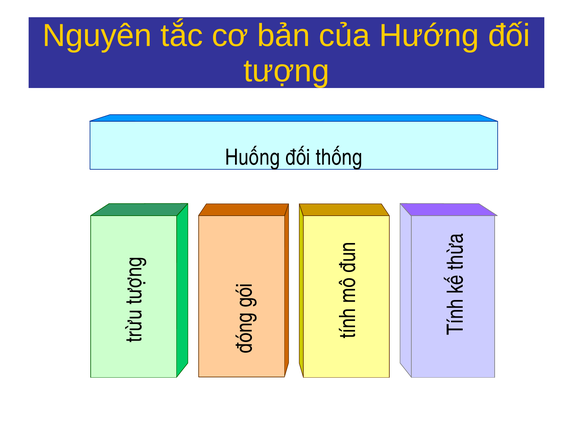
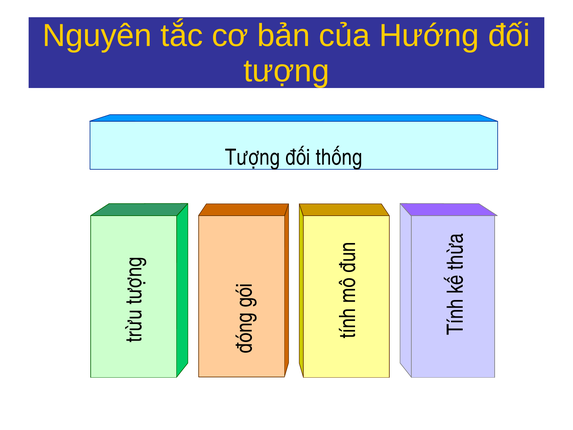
Huống: Huống -> Tượng (253, 157)
